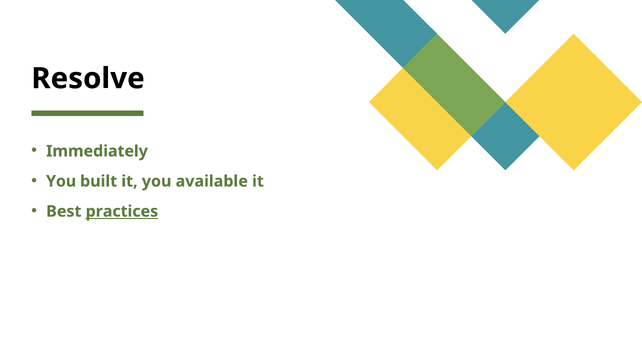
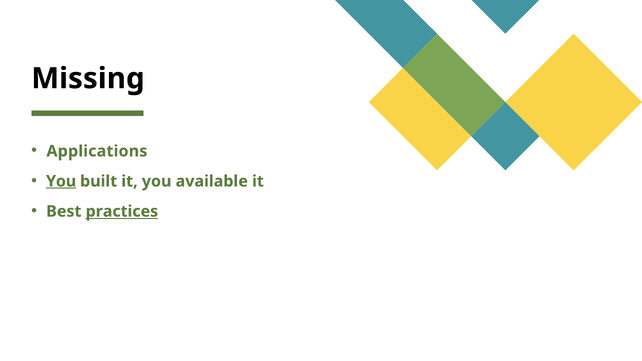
Resolve: Resolve -> Missing (88, 79)
Immediately: Immediately -> Applications (97, 151)
You underline: none -> present (61, 181)
